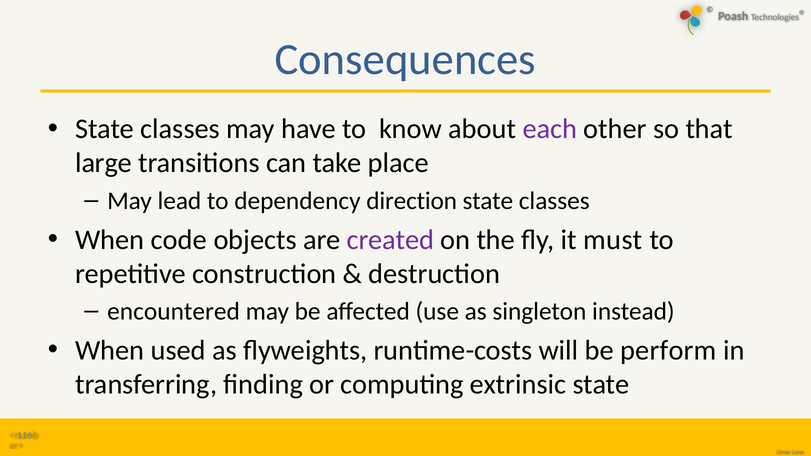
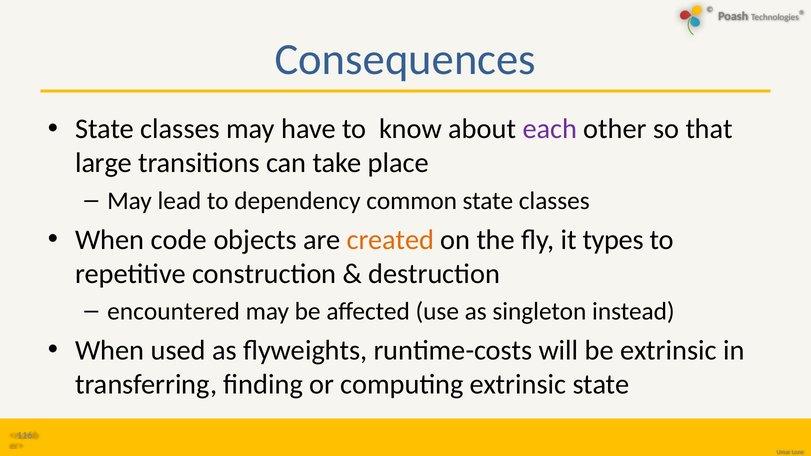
direction: direction -> common (412, 201)
created colour: purple -> orange (390, 240)
must: must -> types (613, 240)
be perform: perform -> extrinsic (668, 351)
